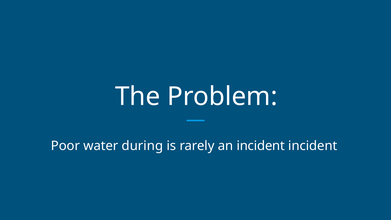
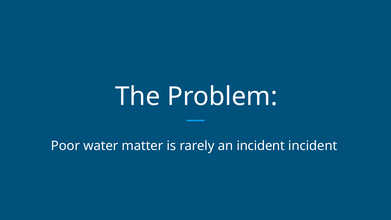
during: during -> matter (142, 146)
